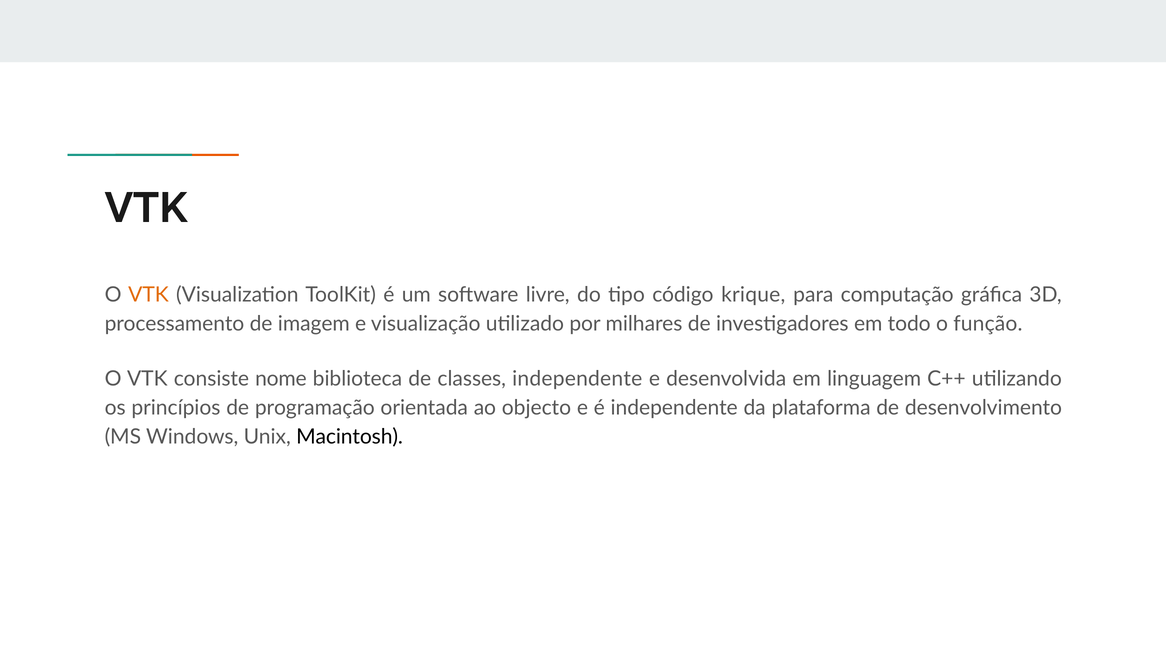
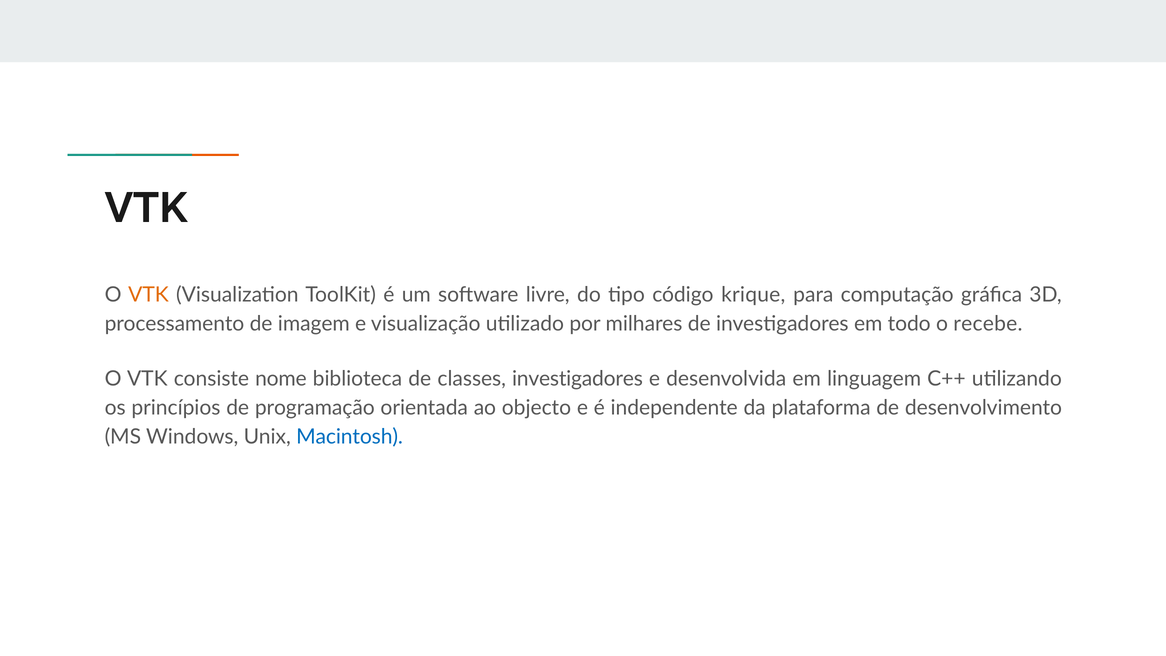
função: função -> recebe (988, 324)
classes independente: independente -> investigadores (577, 379)
Macintosh colour: black -> blue (350, 437)
